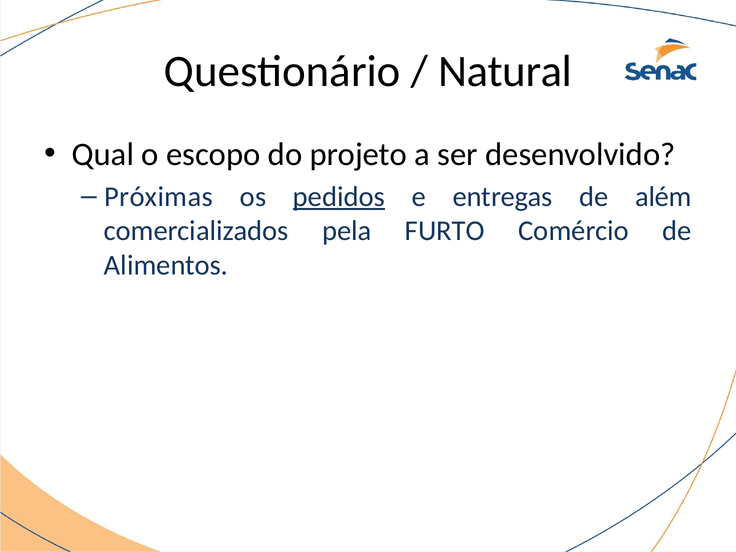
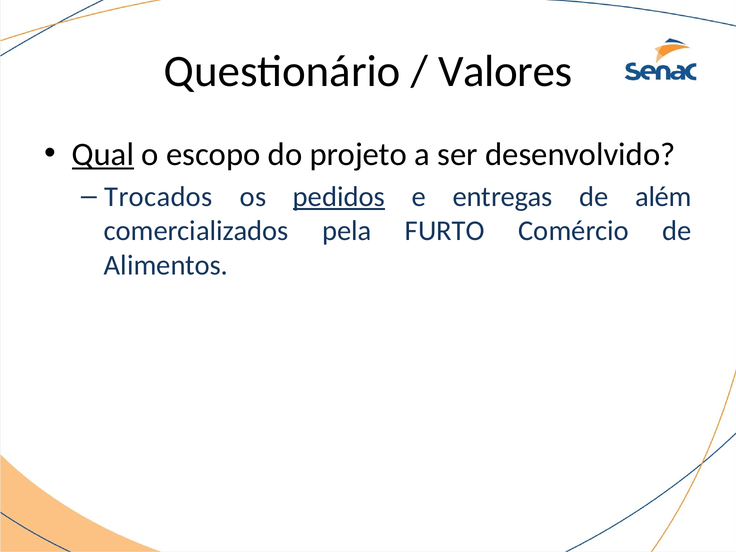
Natural: Natural -> Valores (505, 71)
Qual underline: none -> present (103, 154)
Próximas: Próximas -> Trocados (158, 197)
